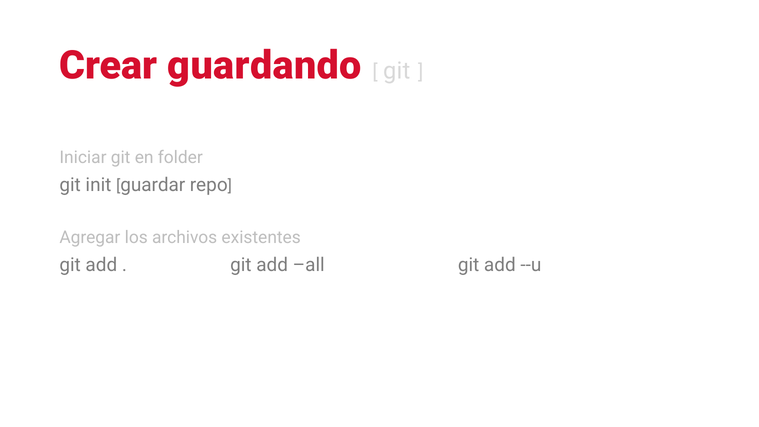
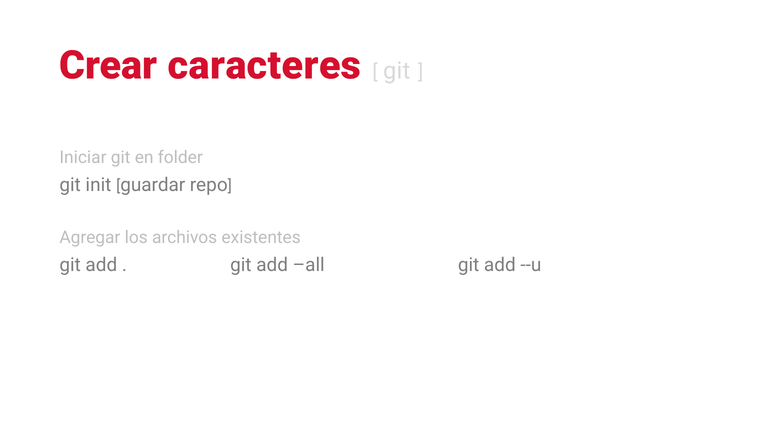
guardando: guardando -> caracteres (265, 66)
